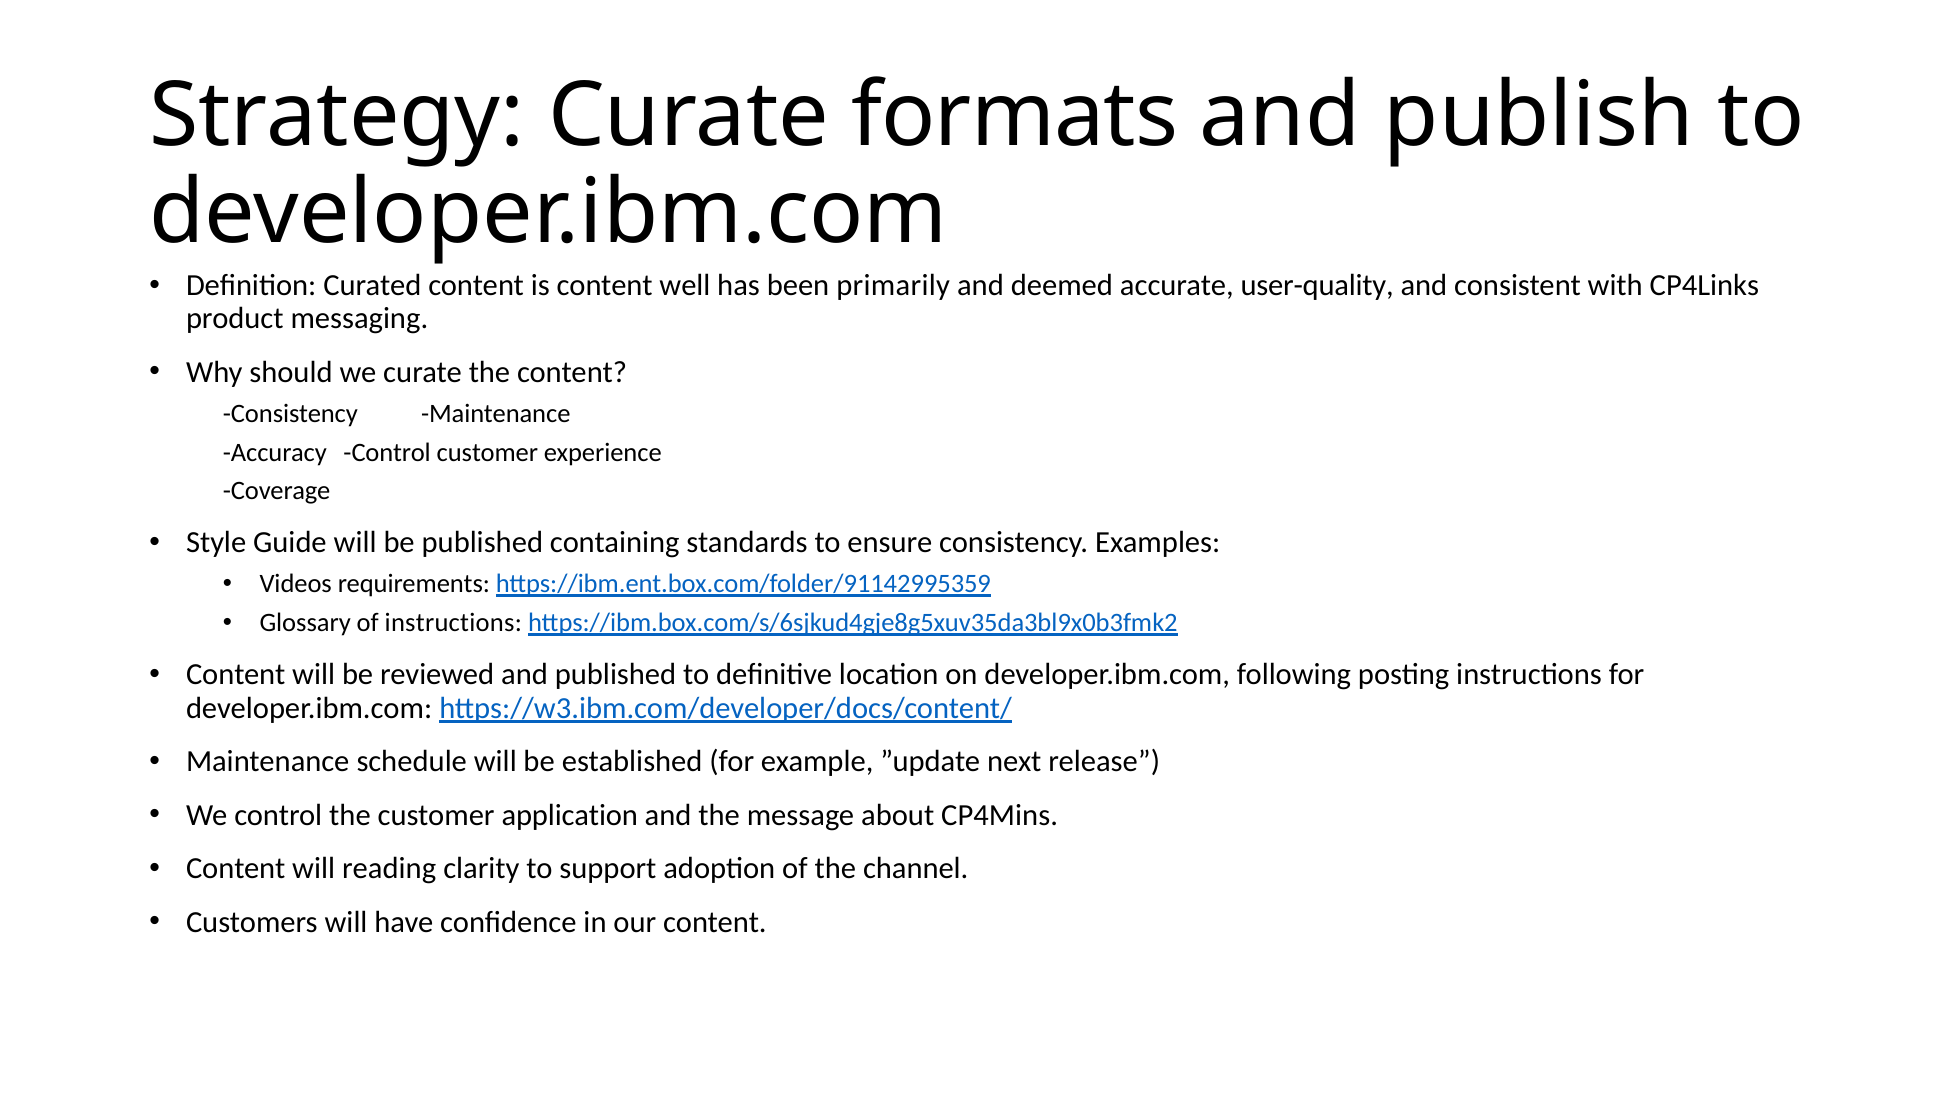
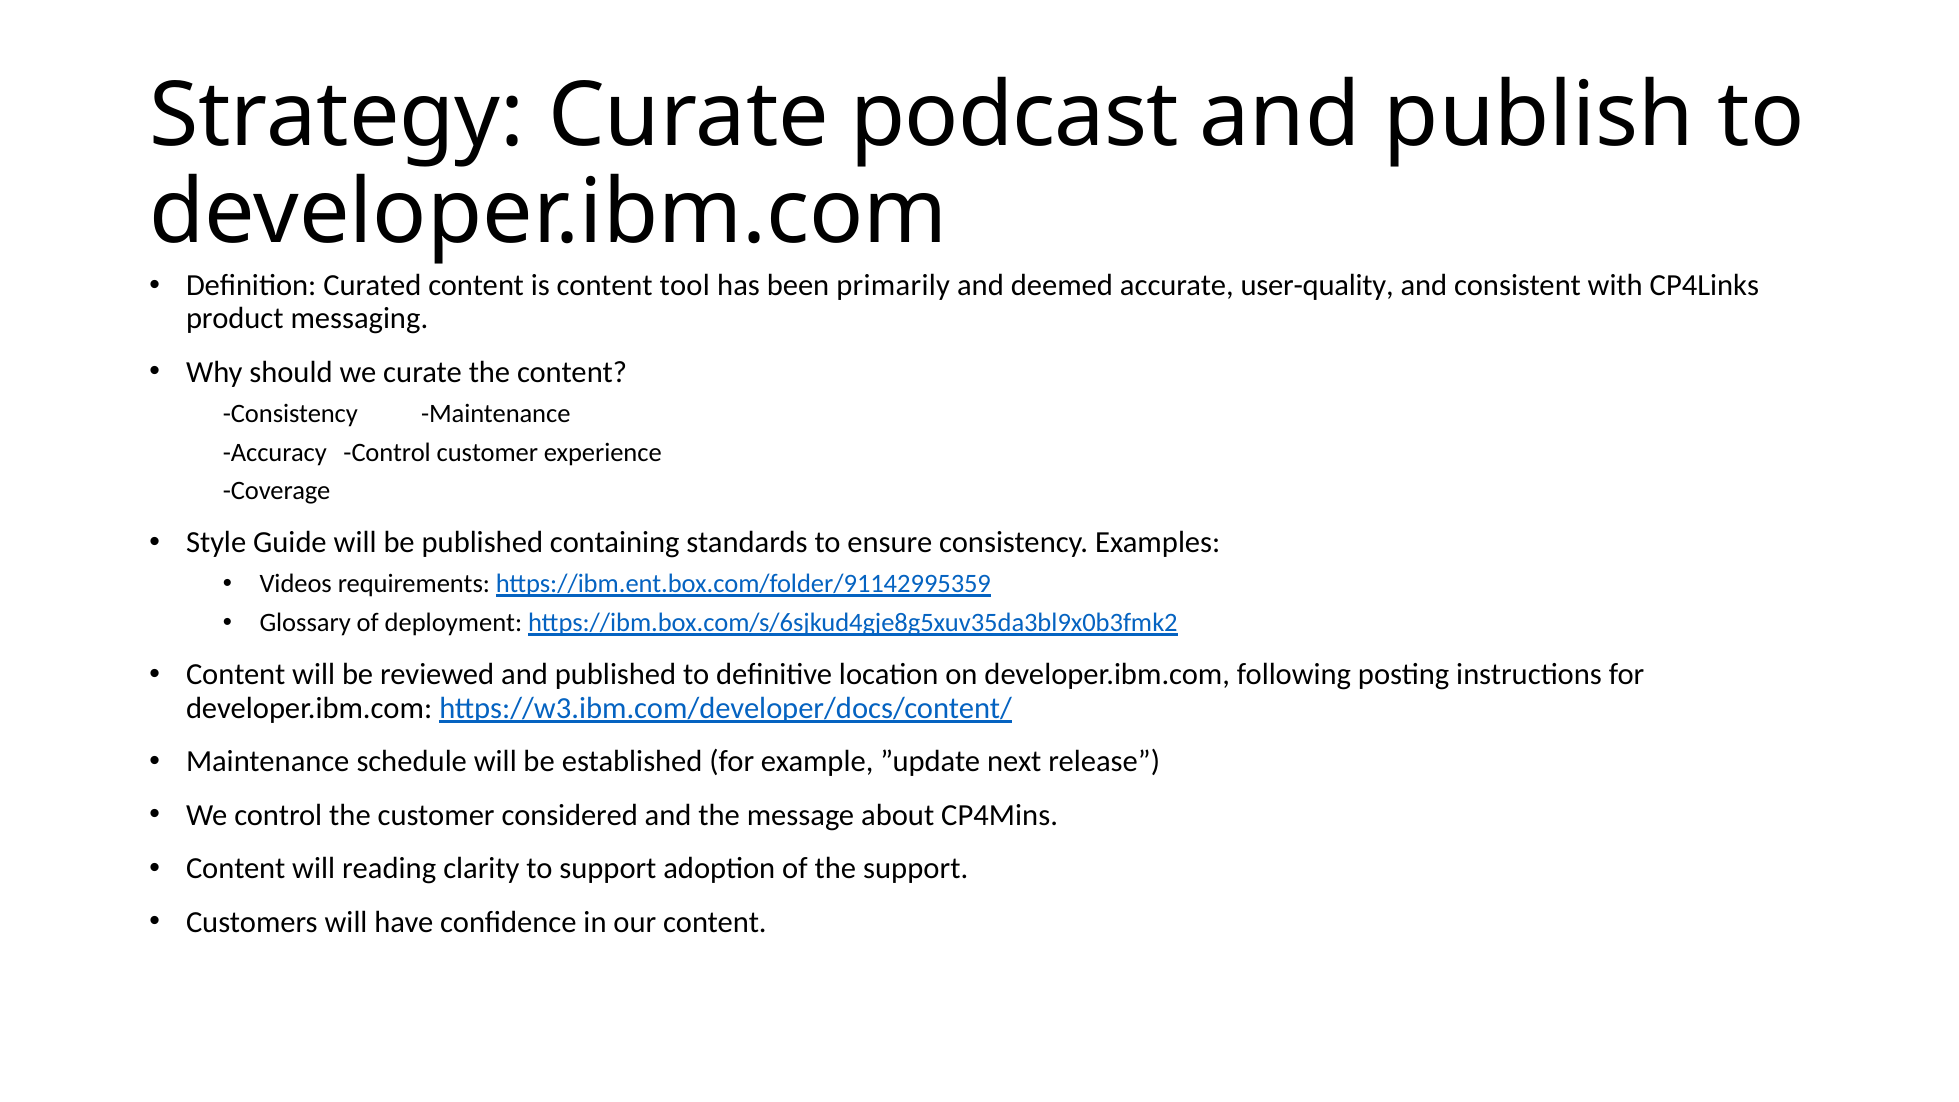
formats: formats -> podcast (1015, 116)
well: well -> tool (685, 286)
of instructions: instructions -> deployment (453, 623)
application: application -> considered (570, 815)
the channel: channel -> support (916, 869)
